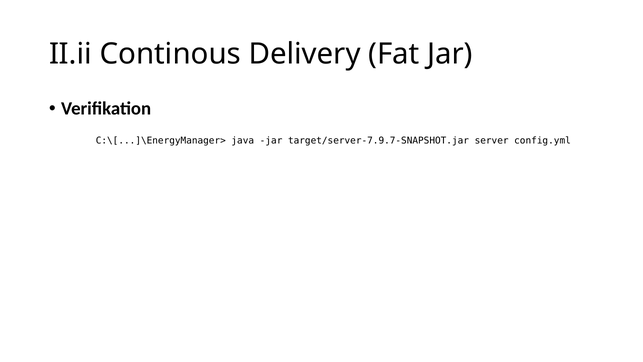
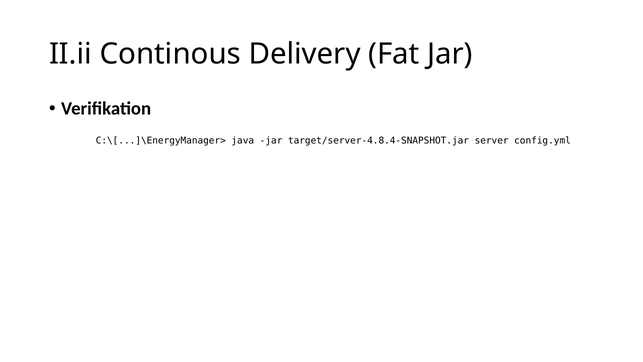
target/server-7.9.7-SNAPSHOT.jar: target/server-7.9.7-SNAPSHOT.jar -> target/server-4.8.4-SNAPSHOT.jar (378, 141)
